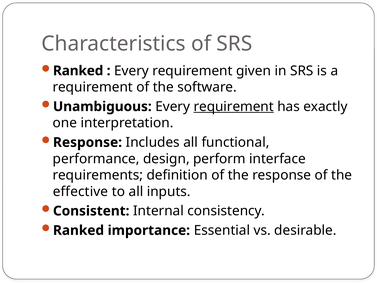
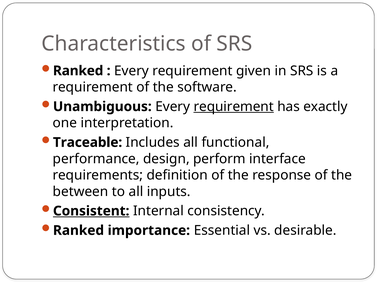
Response: Response -> Traceable (88, 142)
effective: effective -> between (81, 191)
Consistent underline: none -> present (91, 211)
